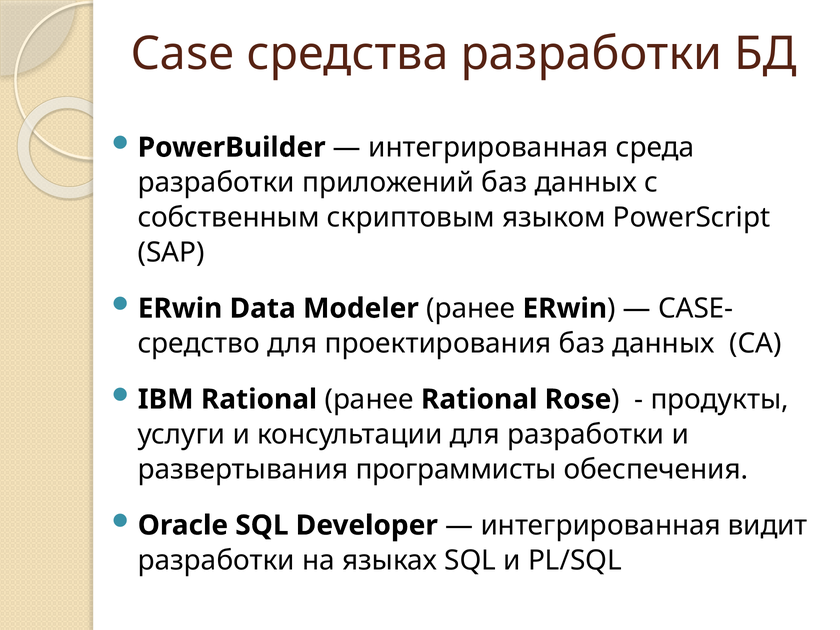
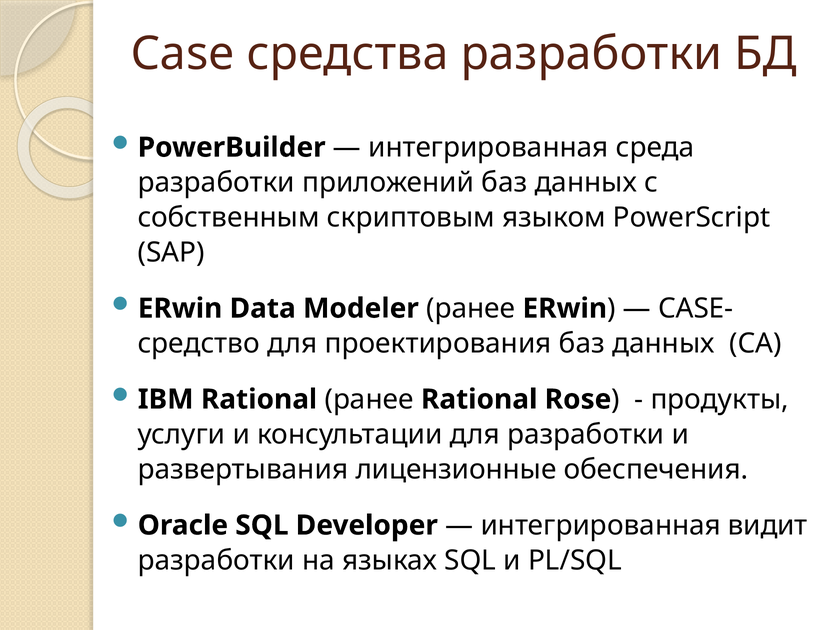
программисты: программисты -> лицензионные (456, 469)
